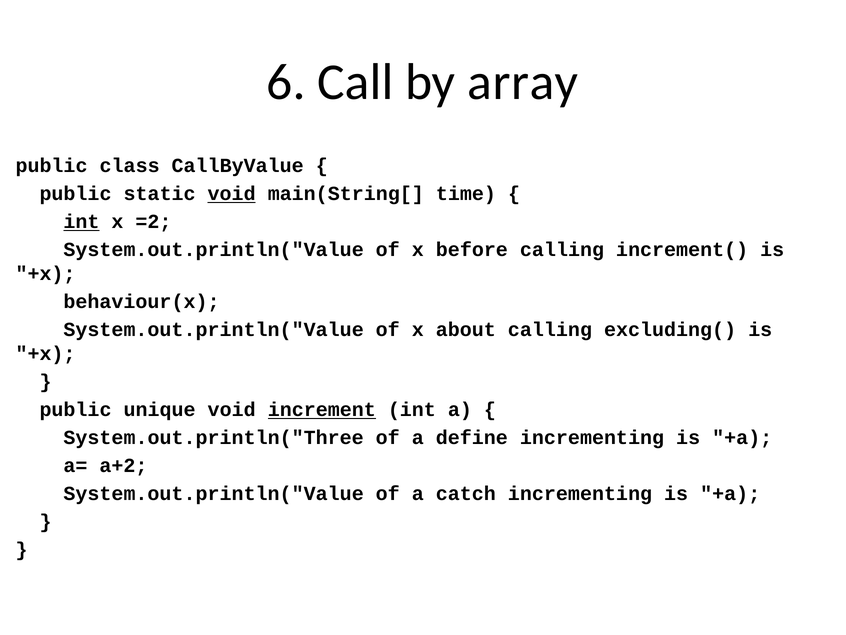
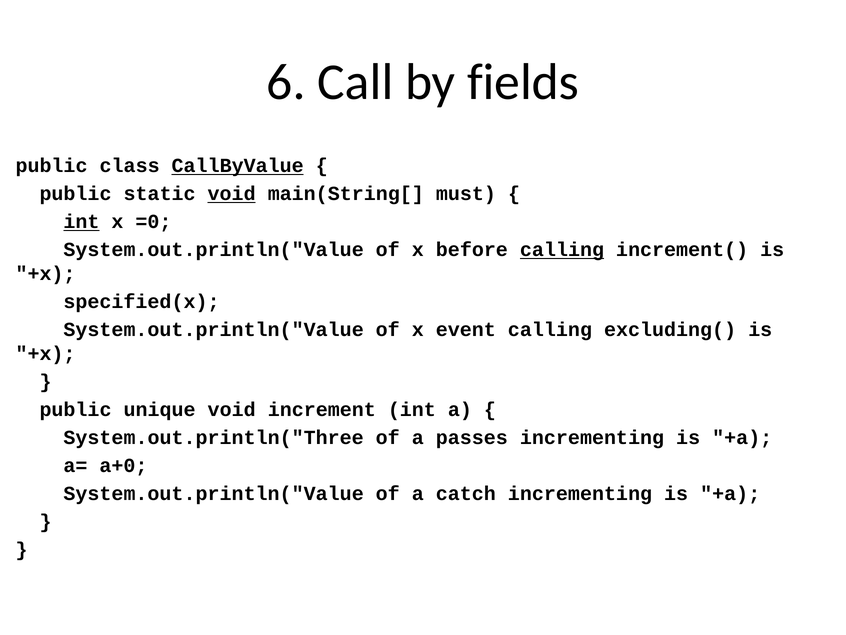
array: array -> fields (523, 82)
CallByValue underline: none -> present (238, 166)
time: time -> must (466, 194)
=2: =2 -> =0 (153, 222)
calling underline: none -> present (562, 250)
behaviour(x: behaviour(x -> specified(x (141, 302)
about: about -> event (466, 330)
increment underline: present -> none (322, 409)
define: define -> passes (472, 437)
a+2: a+2 -> a+0 (123, 465)
